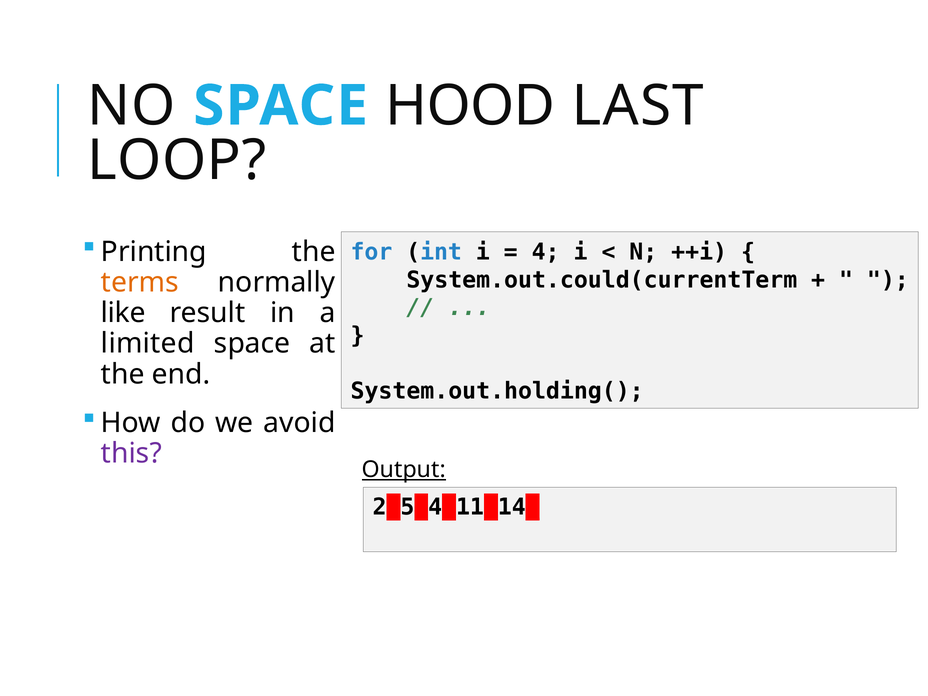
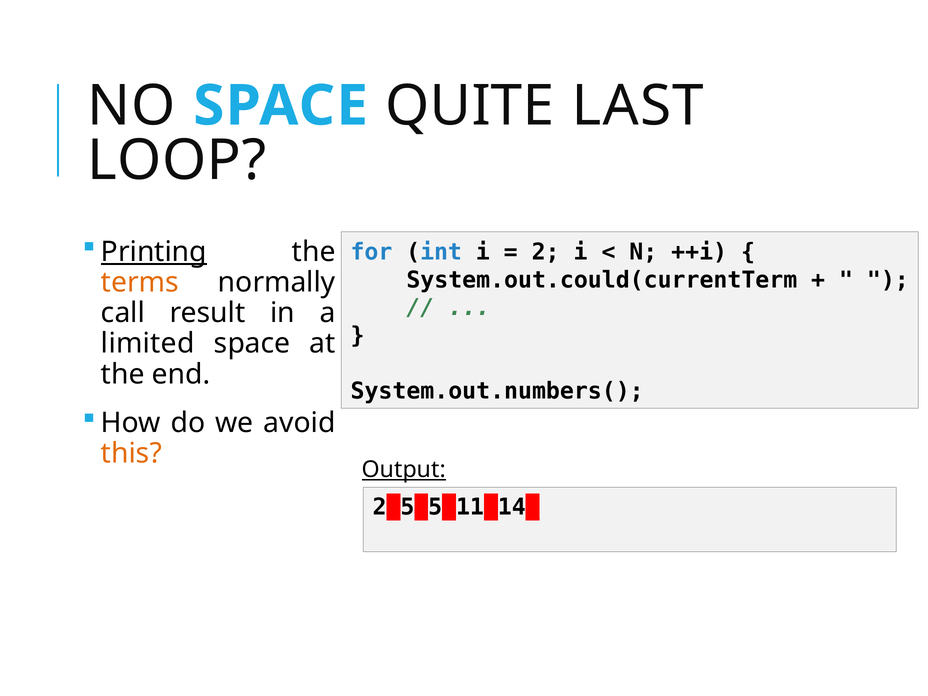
HOOD: HOOD -> QUITE (470, 106)
Printing underline: none -> present (154, 252)
4: 4 -> 2 (546, 252)
like: like -> call (123, 313)
System.out.holding(: System.out.holding( -> System.out.numbers( (497, 391)
this colour: purple -> orange (131, 454)
5 4: 4 -> 5 (435, 507)
